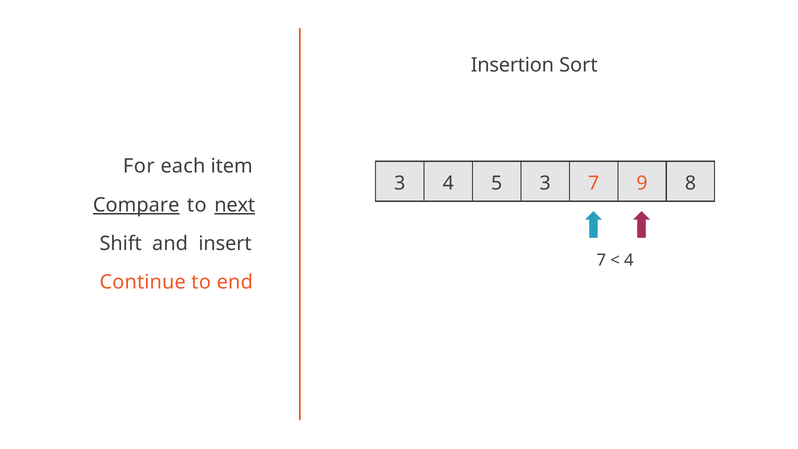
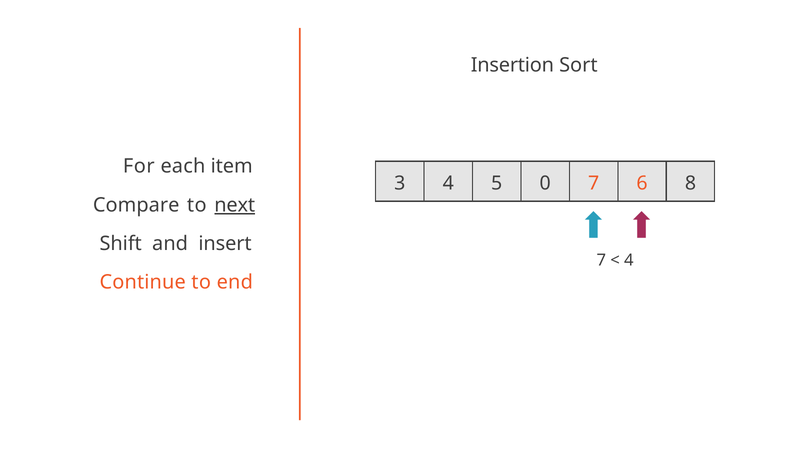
5 3: 3 -> 0 (545, 183)
9: 9 -> 6 (642, 183)
Compare underline: present -> none (136, 205)
